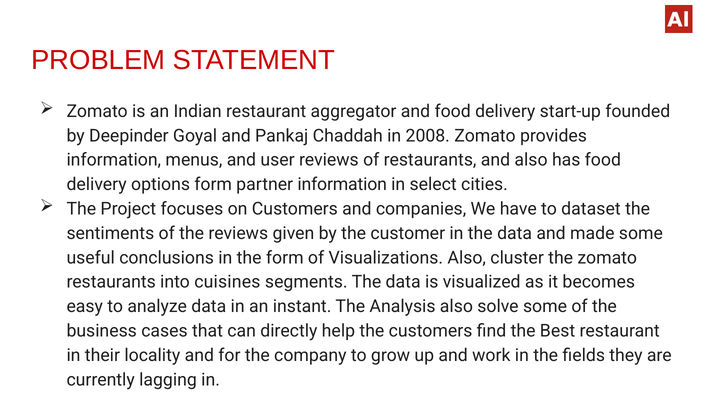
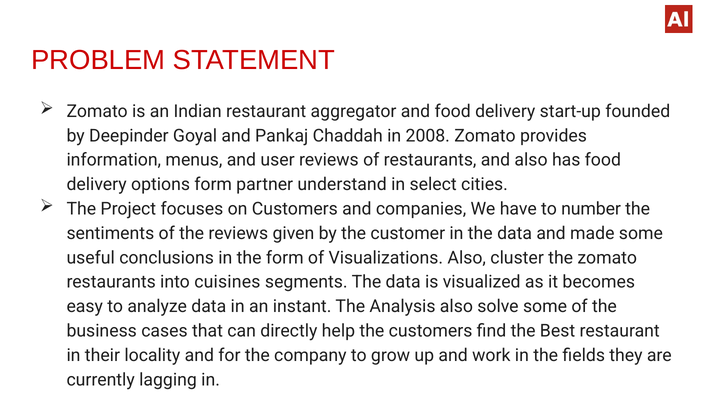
partner information: information -> understand (342, 184)
dataset: dataset -> number (591, 209)
